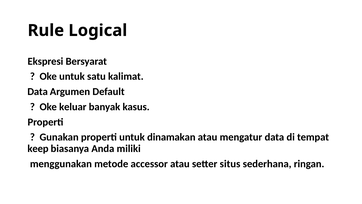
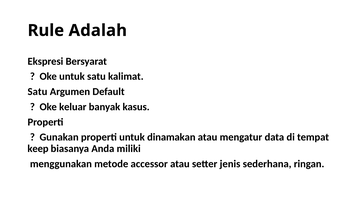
Logical: Logical -> Adalah (98, 30)
Data: Data -> Satu (37, 91)
situs: situs -> jenis (230, 164)
